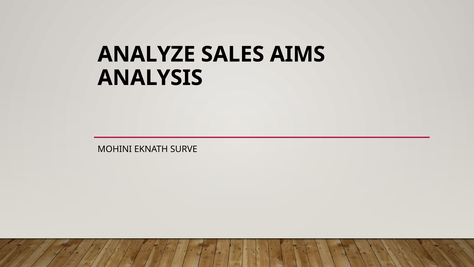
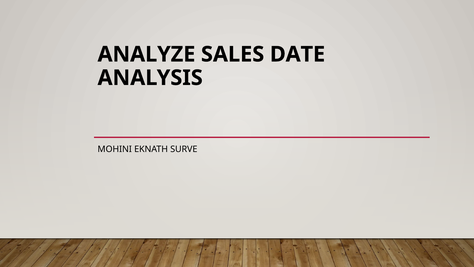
AIMS: AIMS -> DATE (298, 54)
